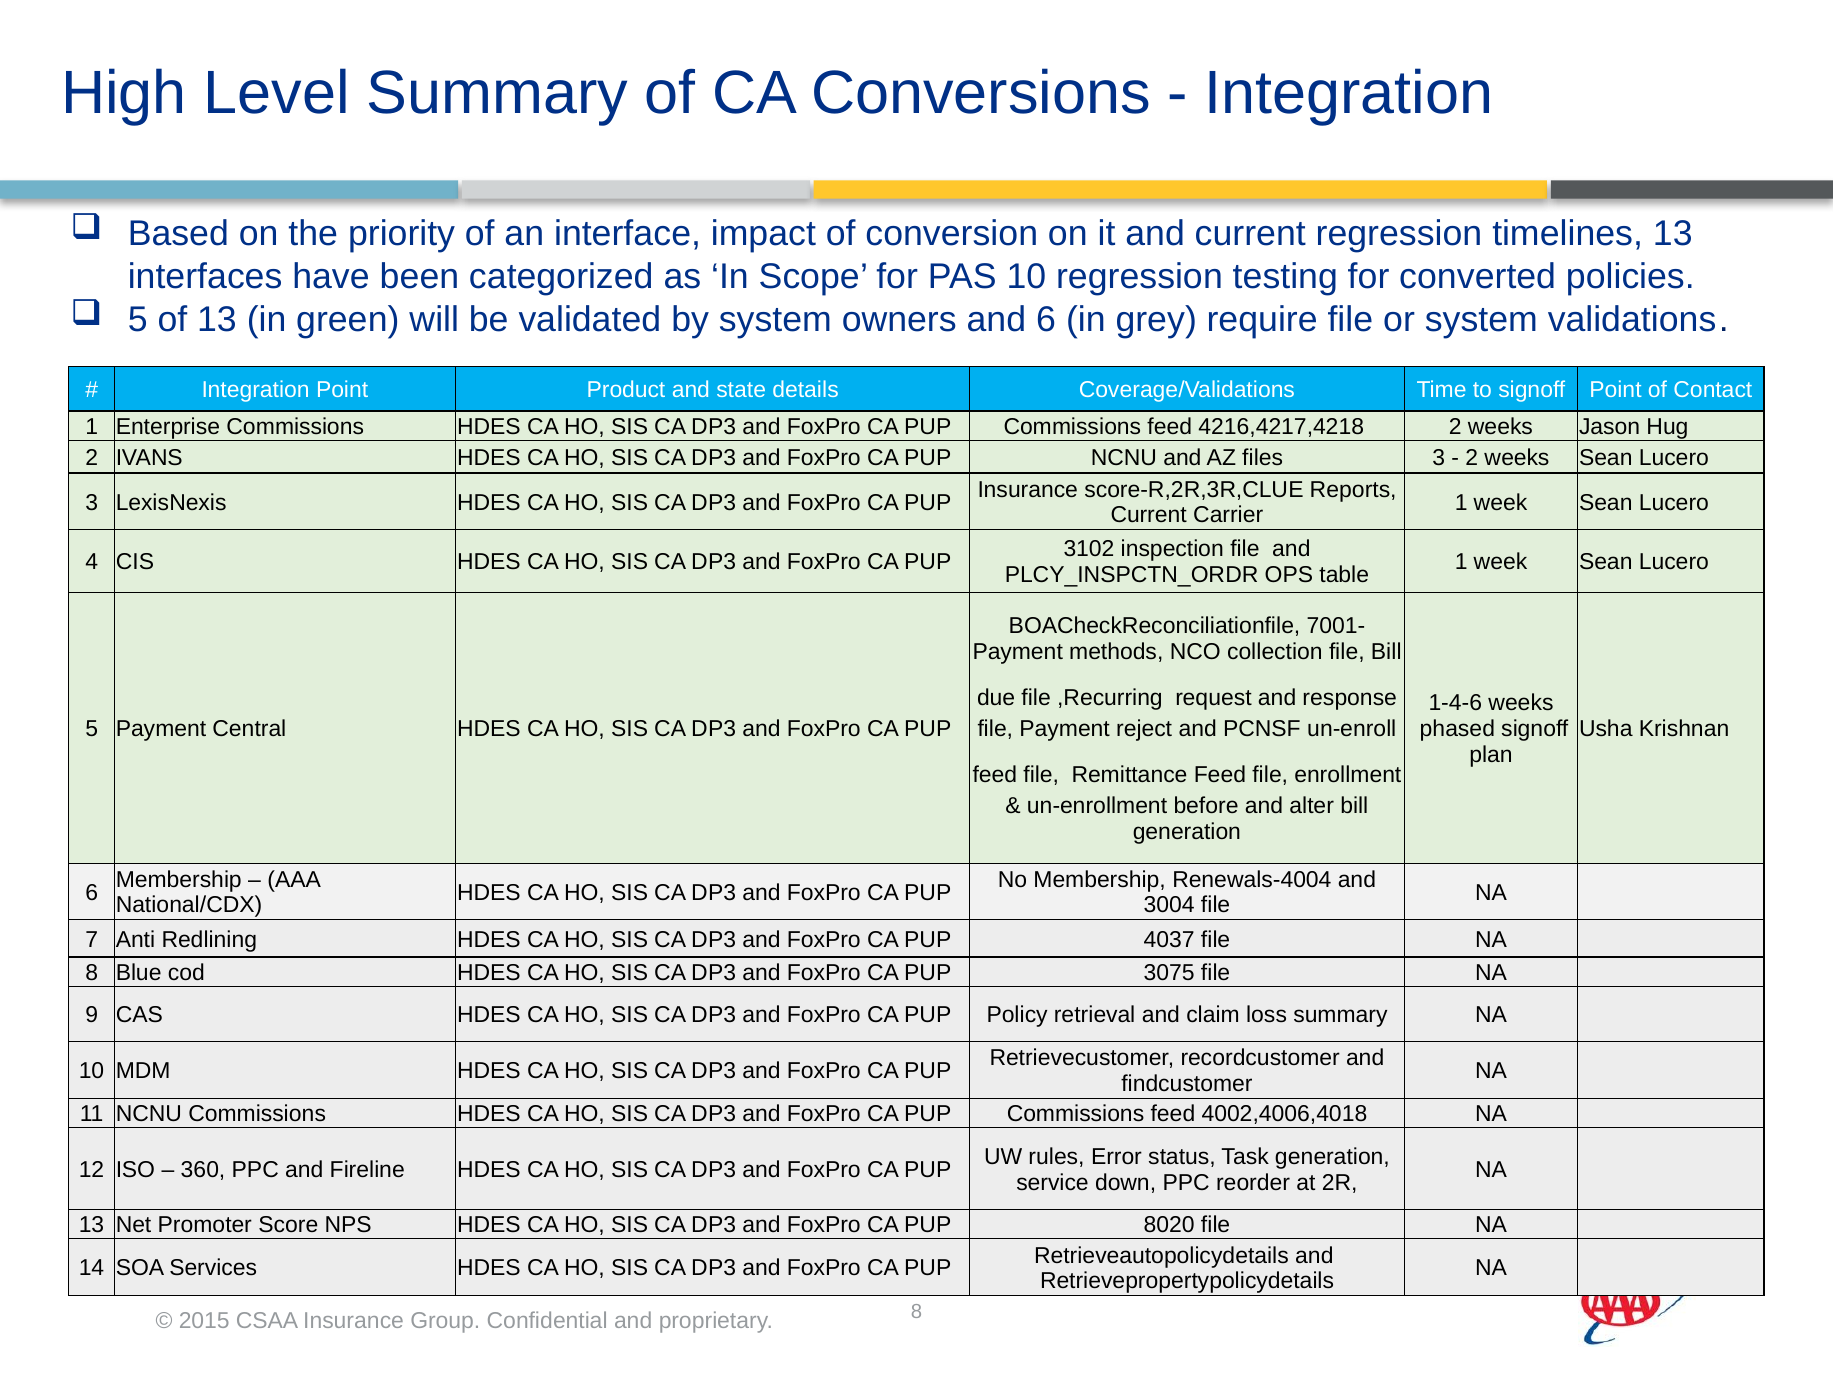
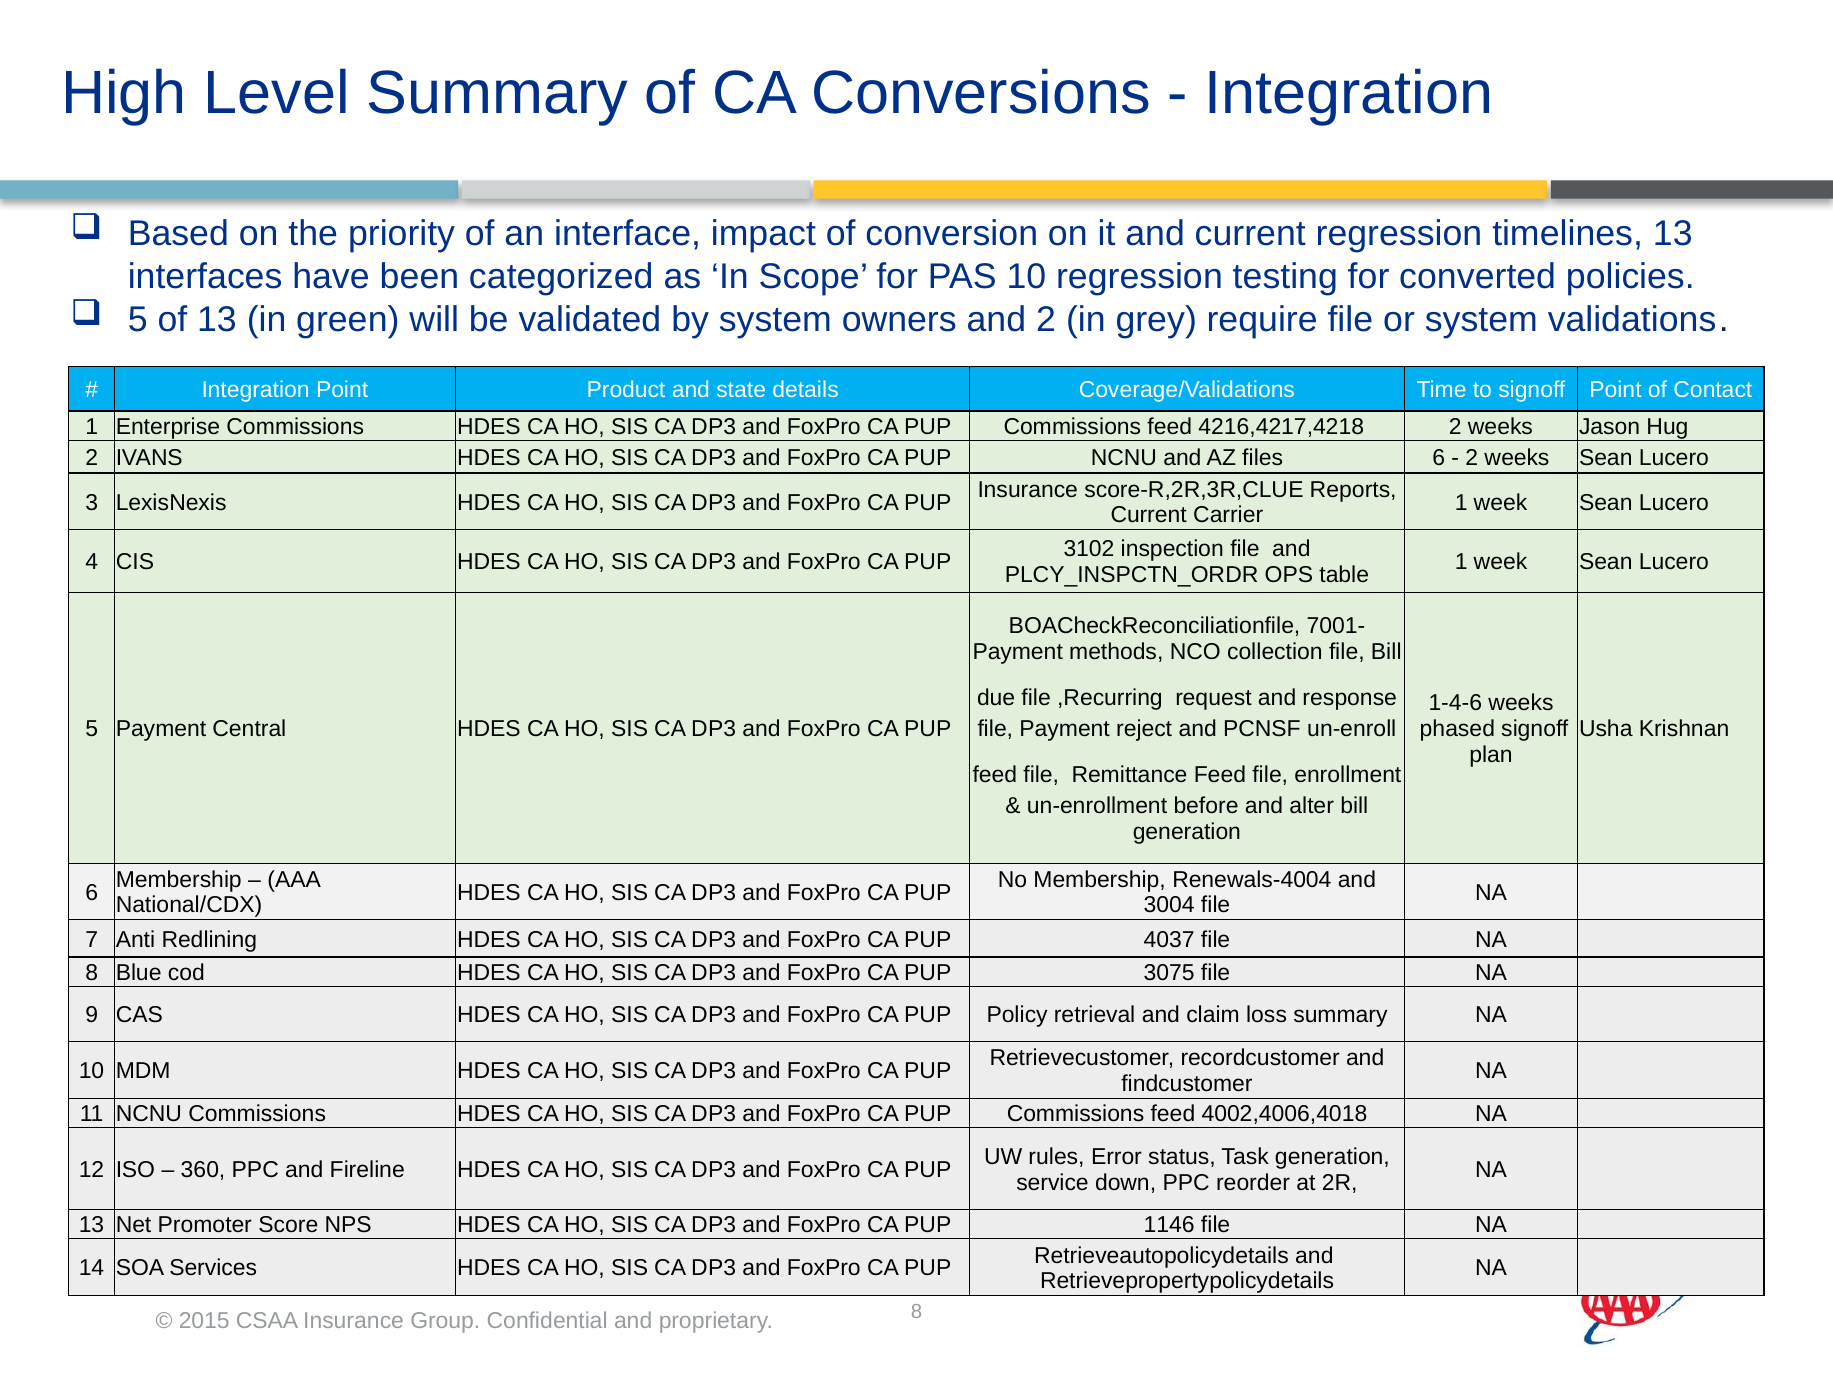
and 6: 6 -> 2 (1046, 320)
files 3: 3 -> 6 (1439, 458)
8020: 8020 -> 1146 (1169, 1225)
